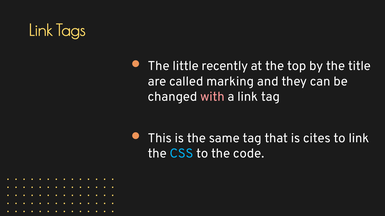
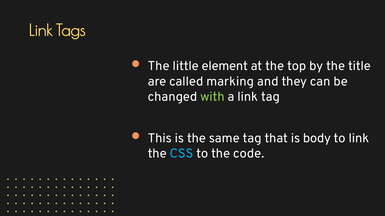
recently: recently -> element (225, 66)
with colour: pink -> light green (212, 97)
cites: cites -> body (317, 138)
